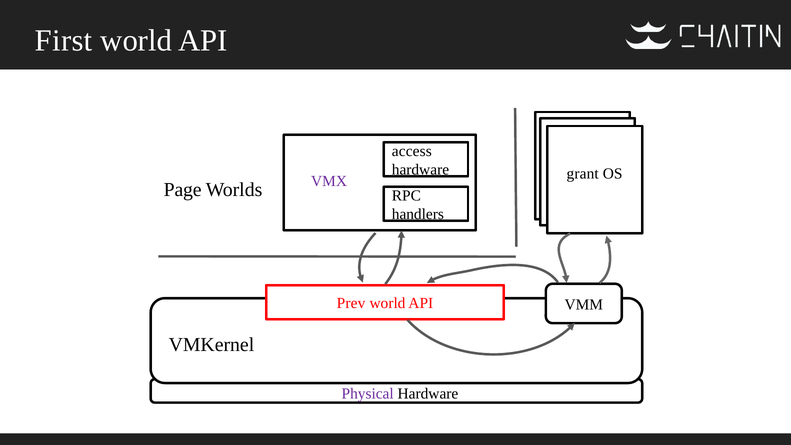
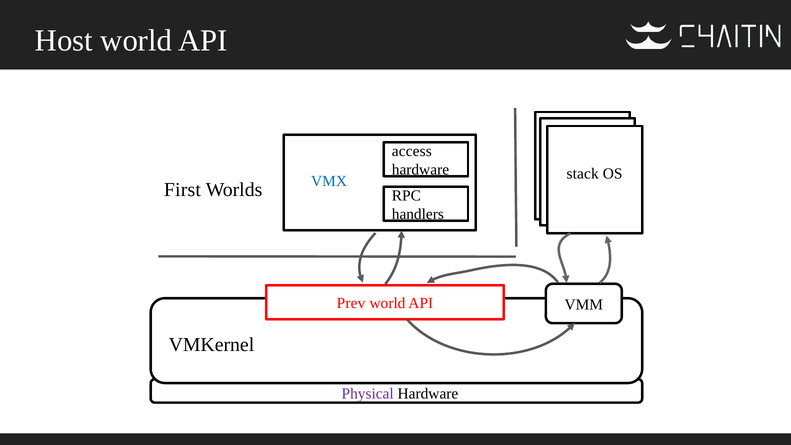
First: First -> Host (64, 41)
grant: grant -> stack (583, 174)
VMX colour: purple -> blue (329, 181)
Page: Page -> First (182, 190)
